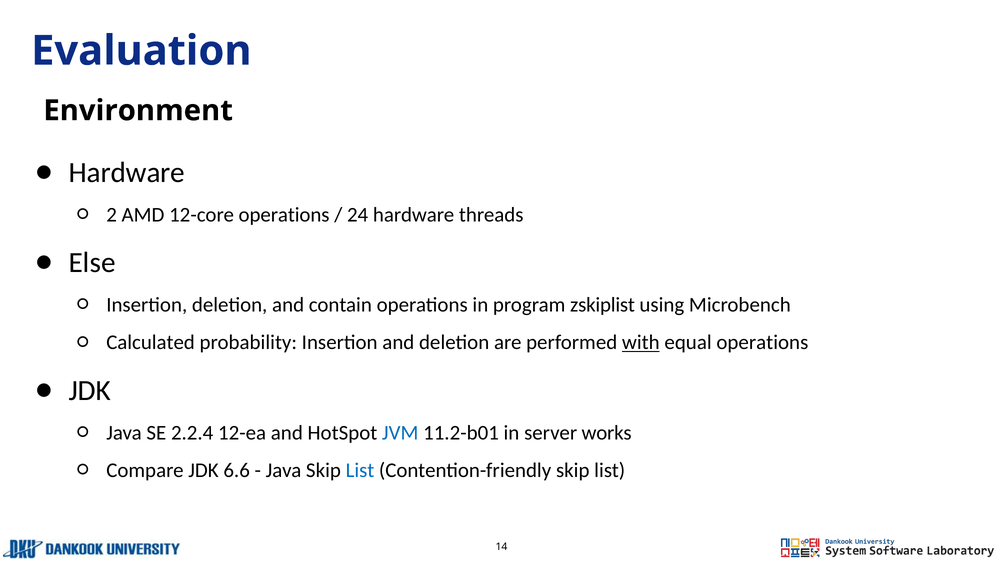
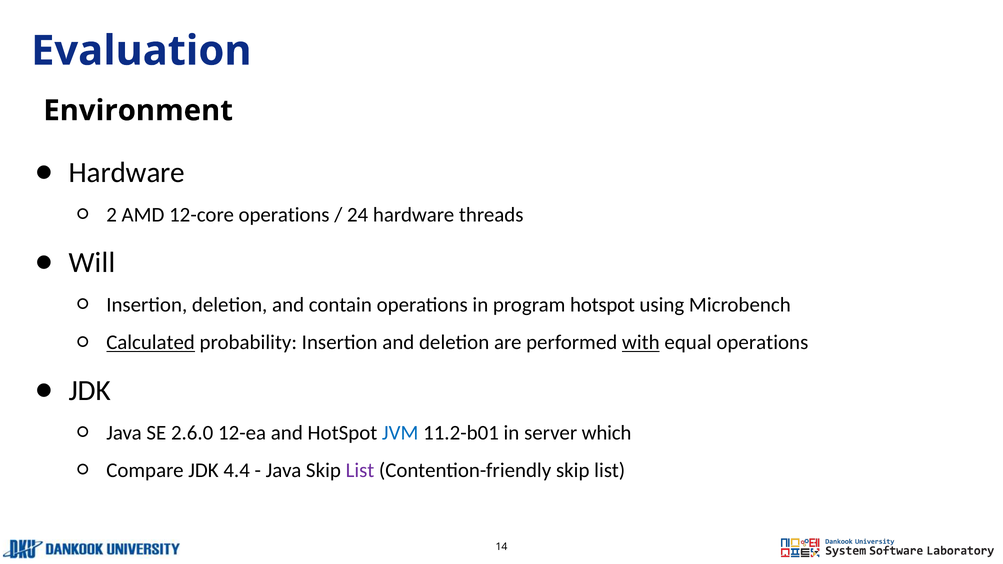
Else: Else -> Will (92, 263)
program zskiplist: zskiplist -> hotspot (603, 305)
Calculated underline: none -> present (151, 343)
2.2.4: 2.2.4 -> 2.6.0 (192, 433)
works: works -> which (607, 433)
6.6: 6.6 -> 4.4 (237, 470)
List colour: blue -> purple (360, 470)
